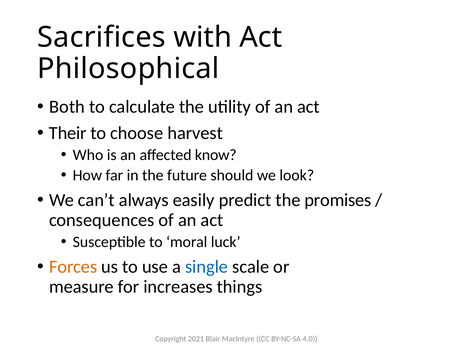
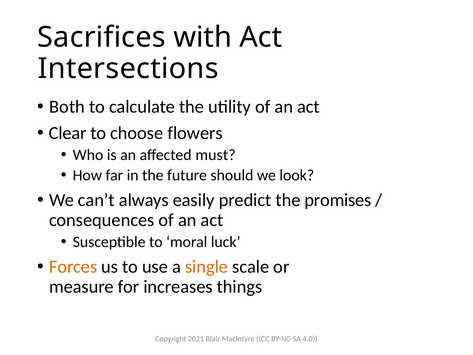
Philosophical: Philosophical -> Intersections (128, 69)
Their: Their -> Clear (68, 133)
harvest: harvest -> flowers (195, 133)
know: know -> must (216, 155)
single colour: blue -> orange (207, 267)
